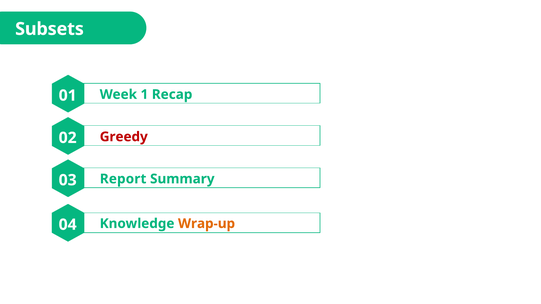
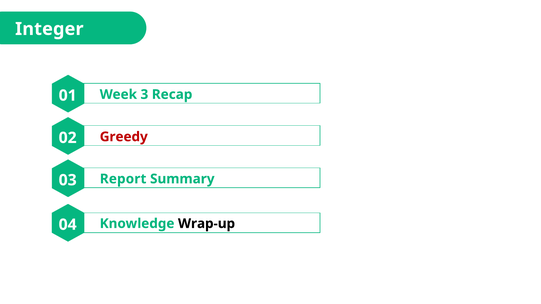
Subsets: Subsets -> Integer (49, 29)
1: 1 -> 3 (144, 95)
Wrap-up colour: orange -> black (207, 224)
